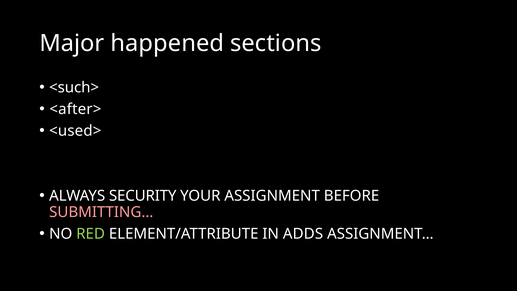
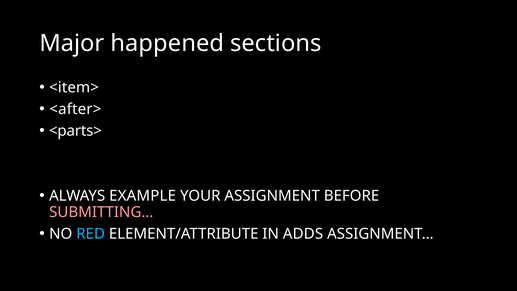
<such>: <such> -> <item> (74, 87)
<used>: <used> -> <parts> (75, 131)
SECURITY: SECURITY -> EXAMPLE (143, 196)
RED colour: light green -> light blue (91, 234)
